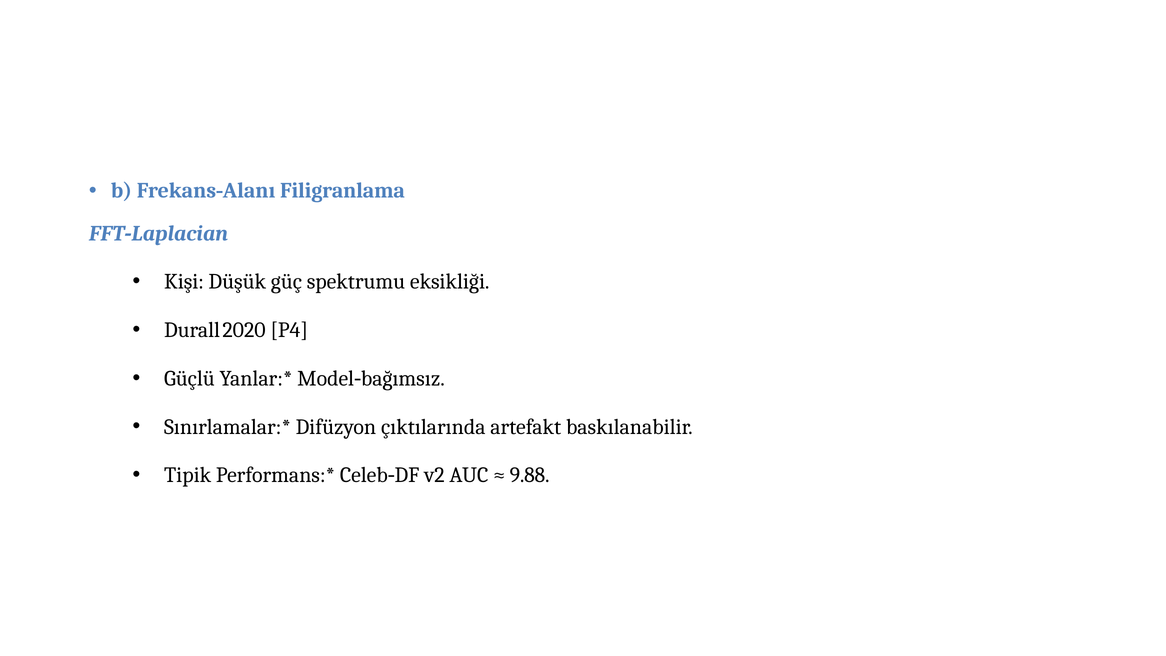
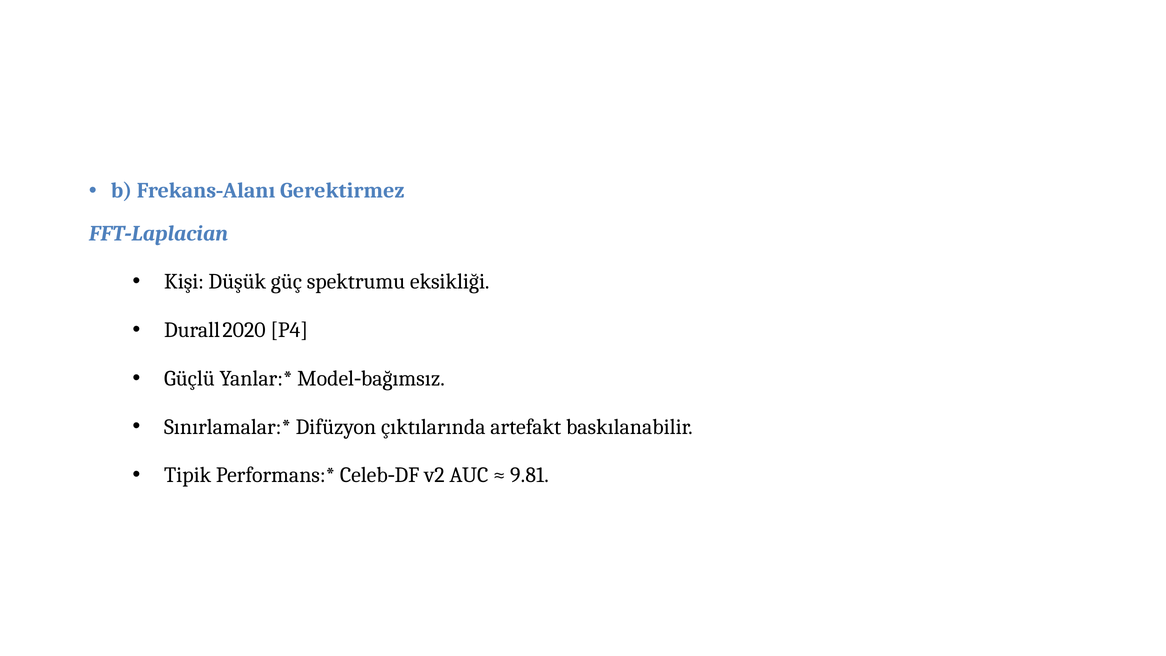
Filigranlama: Filigranlama -> Gerektirmez (342, 191)
9.88: 9.88 -> 9.81 (529, 475)
